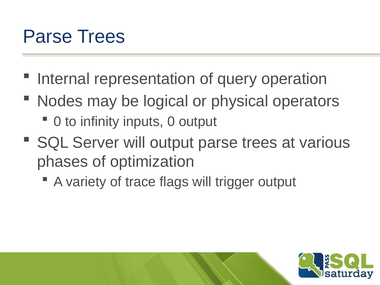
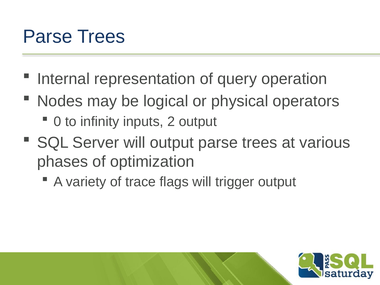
inputs 0: 0 -> 2 (171, 122)
